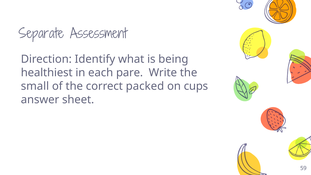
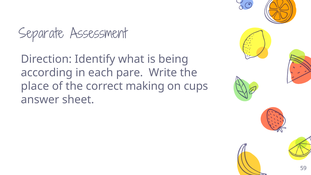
healthiest: healthiest -> according (47, 73)
small: small -> place (35, 86)
packed: packed -> making (145, 86)
